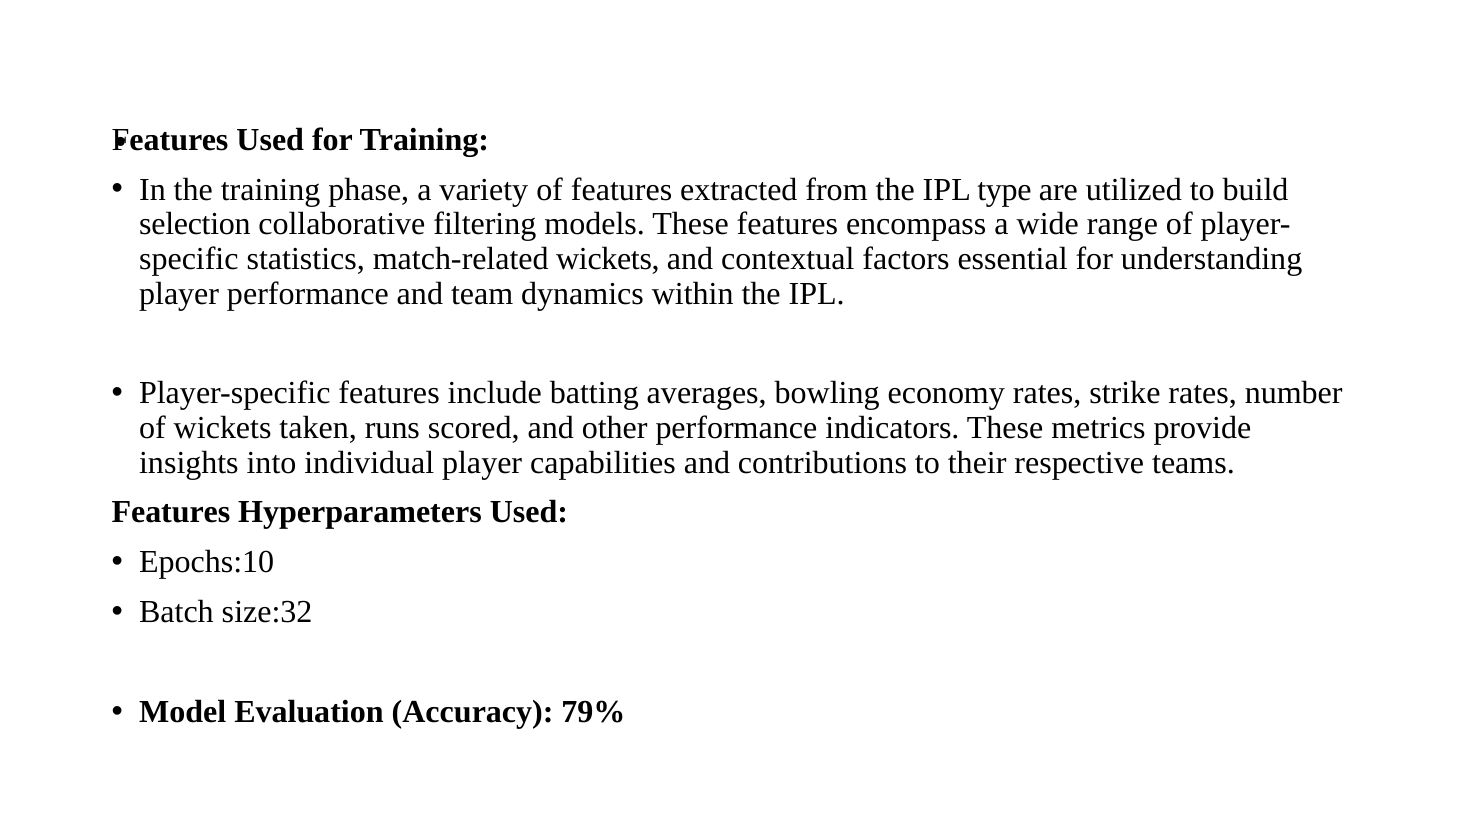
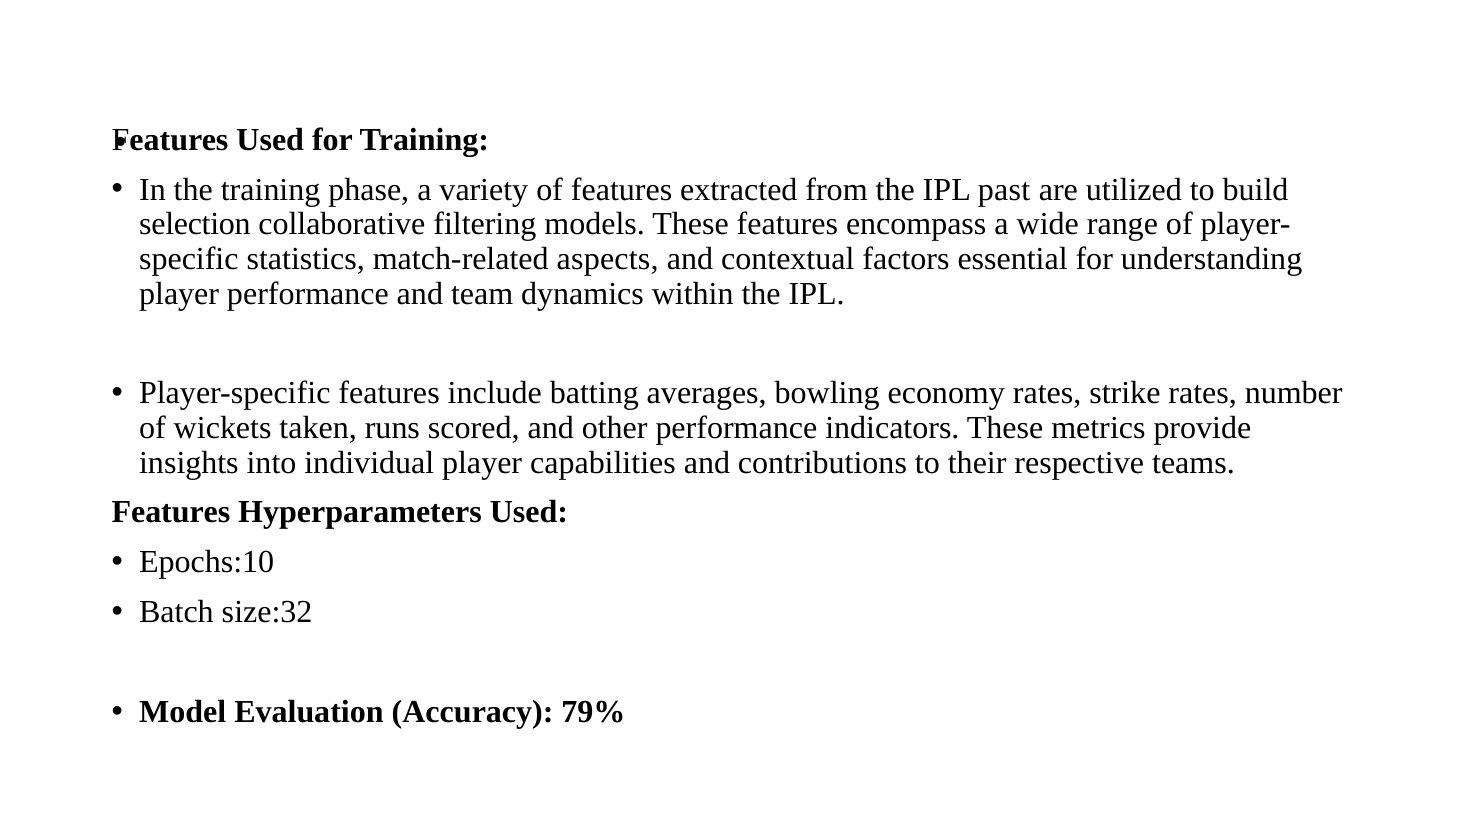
type: type -> past (1004, 190)
match-related wickets: wickets -> aspects (608, 259)
